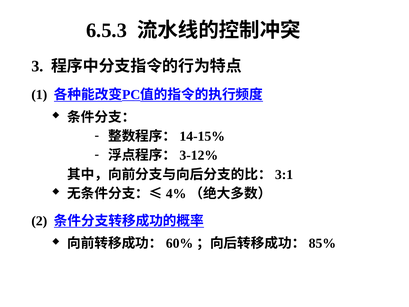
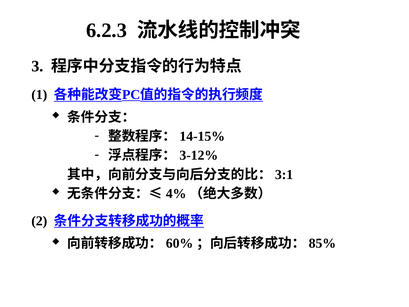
6.5.3: 6.5.3 -> 6.2.3 (107, 30)
